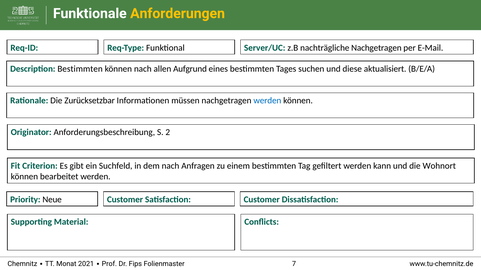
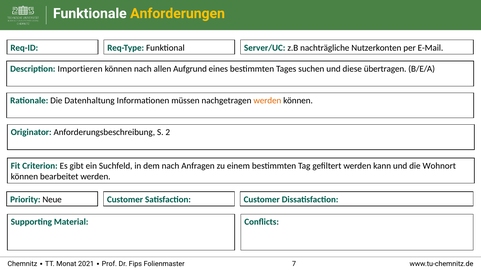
nachträgliche Nachgetragen: Nachgetragen -> Nutzerkonten (376, 48)
Description Bestimmten: Bestimmten -> Importieren (80, 69)
aktualisiert: aktualisiert -> übertragen (385, 69)
Zurücksetzbar: Zurücksetzbar -> Datenhaltung (90, 101)
werden colour: blue -> orange (267, 101)
